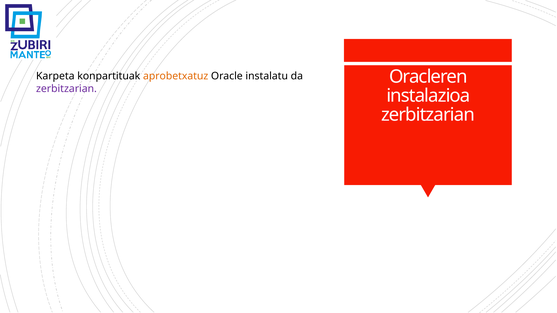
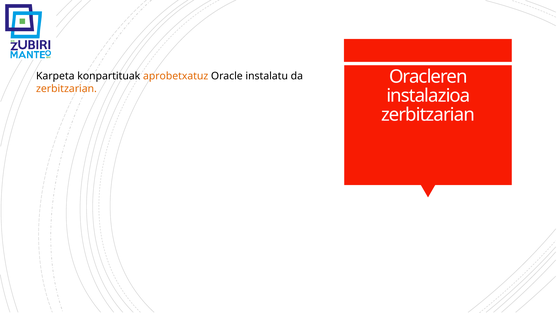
zerbitzarian colour: purple -> orange (66, 89)
